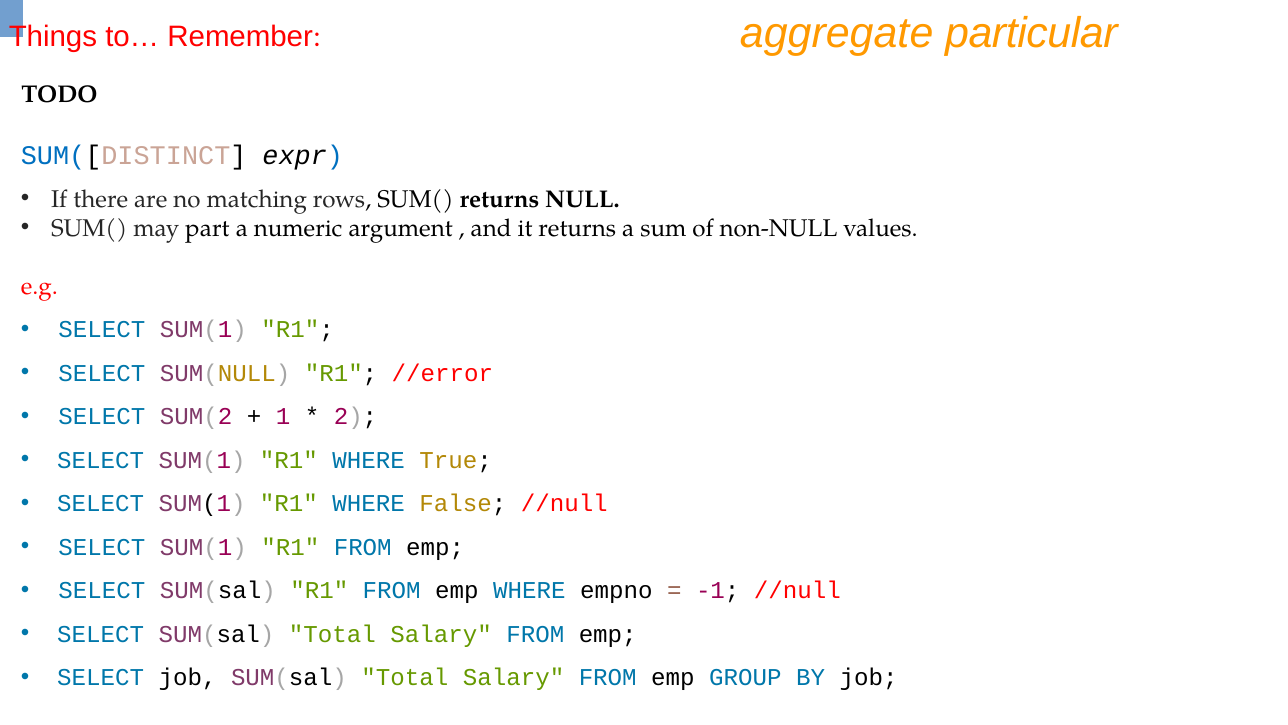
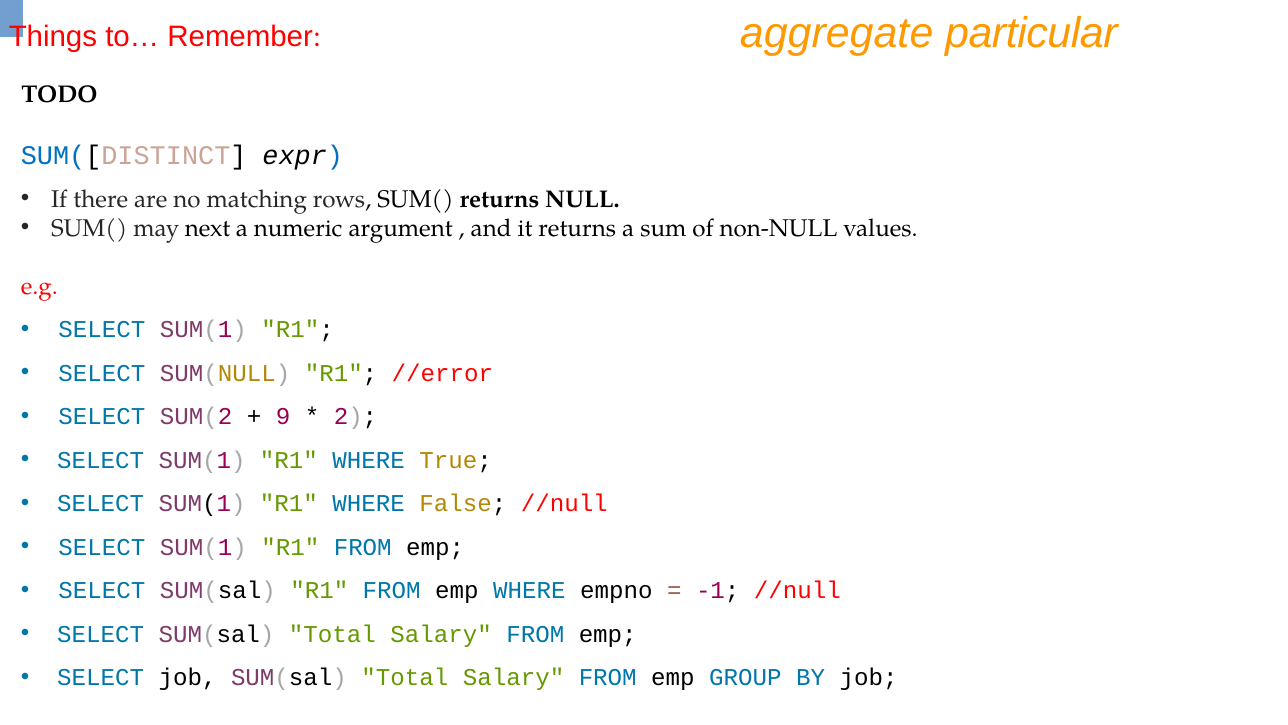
part: part -> next (208, 228)
1: 1 -> 9 (283, 416)
